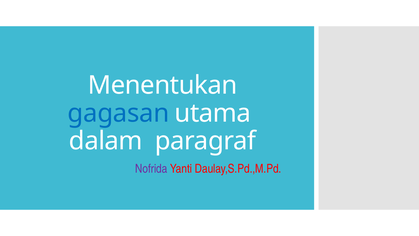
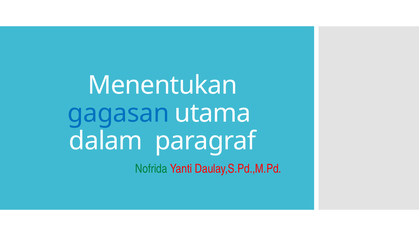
Nofrida colour: purple -> green (151, 169)
